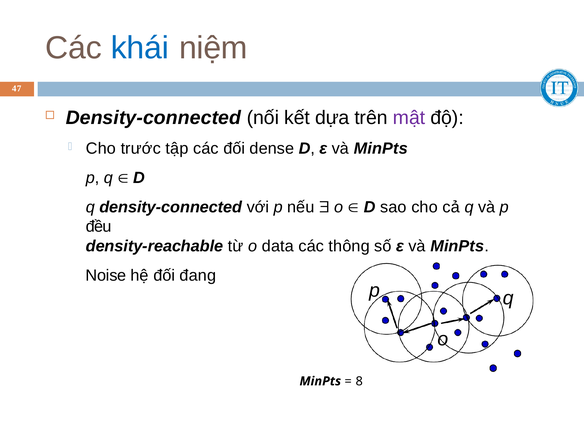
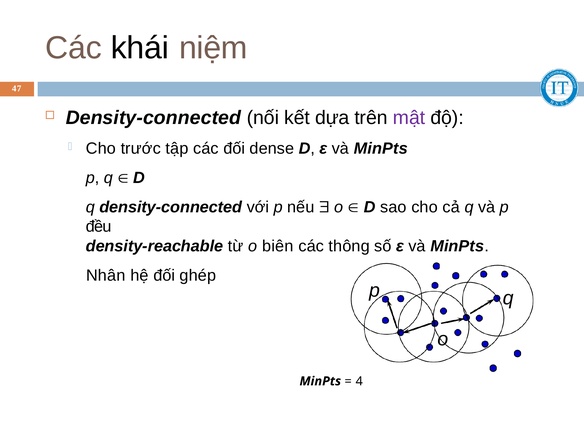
khái colour: blue -> black (140, 48)
data: data -> biên (278, 246)
Noise: Noise -> Nhân (106, 275)
đang: đang -> ghép (198, 275)
8: 8 -> 4 (359, 381)
